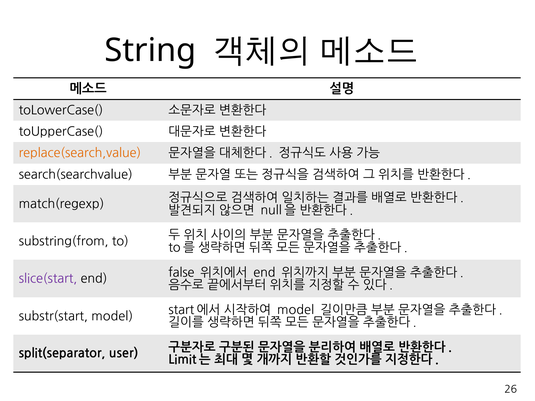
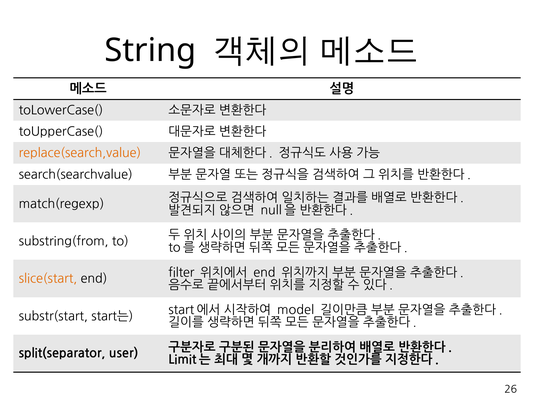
slice(start colour: purple -> orange (48, 279)
false: false -> filter (181, 273)
substr(start model: model -> start는 (112, 316)
